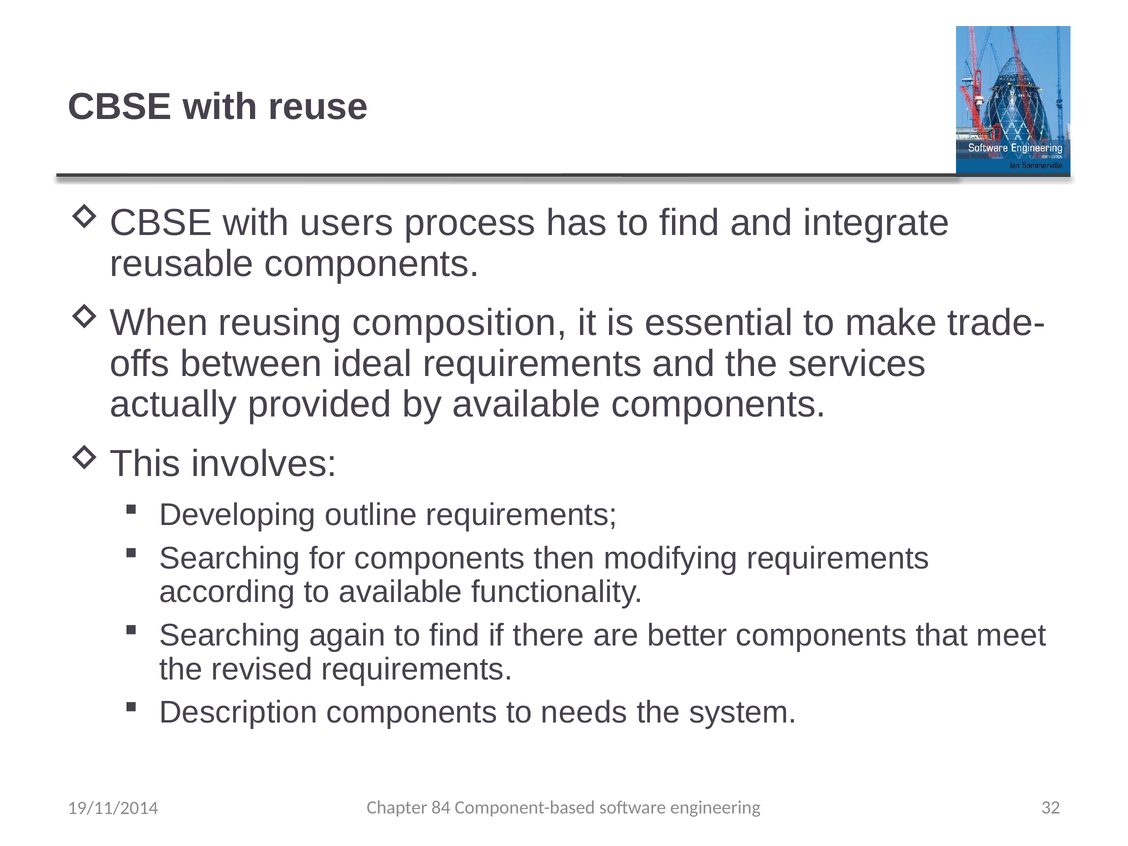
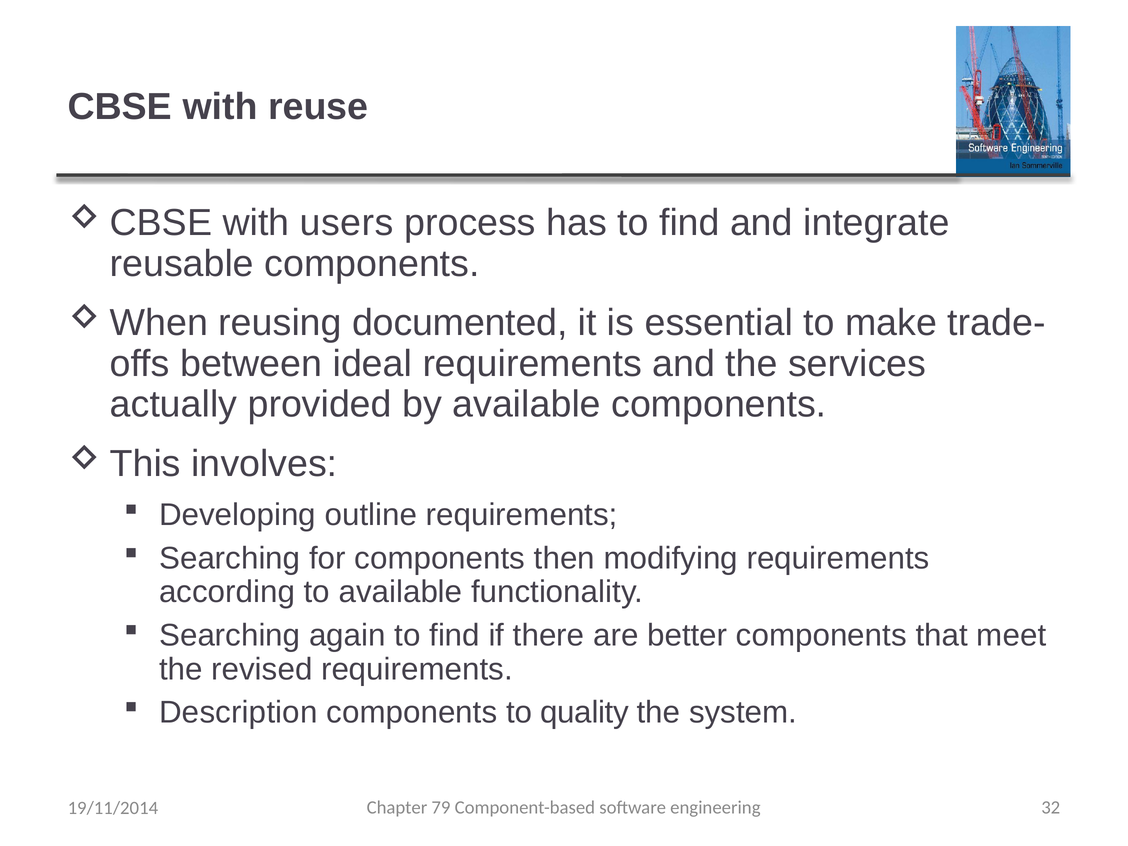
composition: composition -> documented (460, 323)
needs: needs -> quality (585, 712)
84: 84 -> 79 (441, 808)
